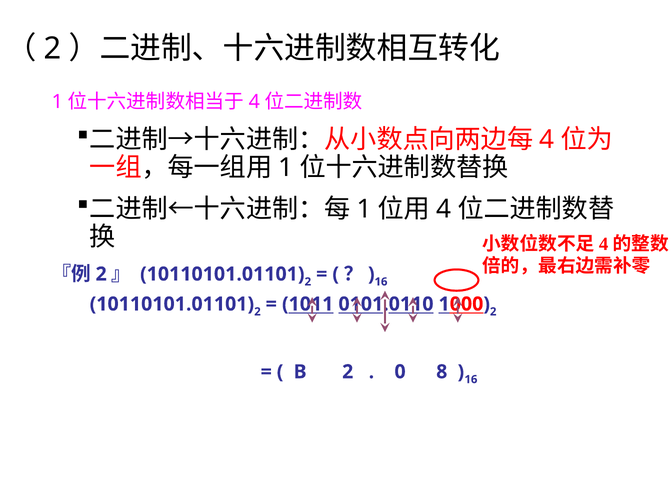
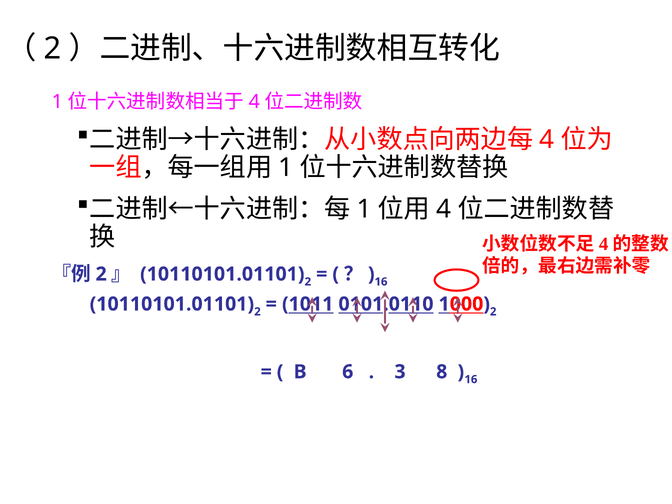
B 2: 2 -> 6 (348, 372)
0: 0 -> 3 (400, 372)
